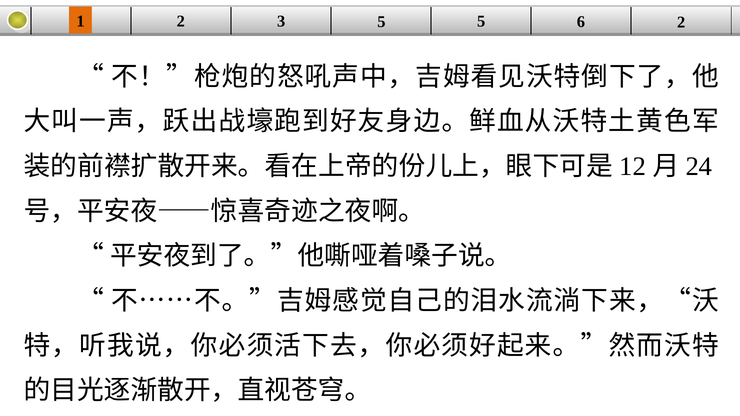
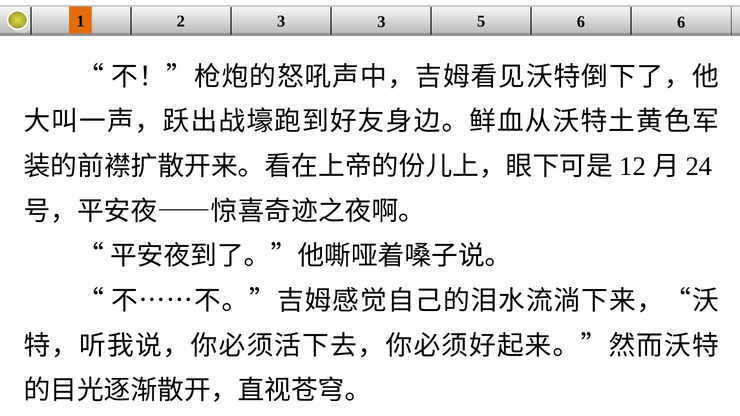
3 5: 5 -> 3 (381, 22)
6 2: 2 -> 6 (681, 22)
